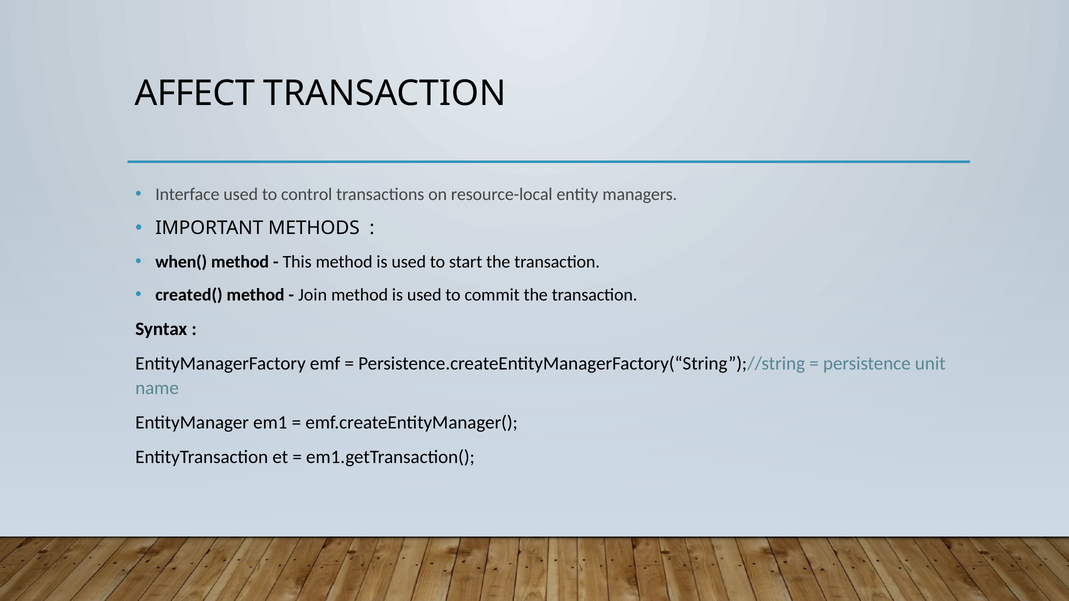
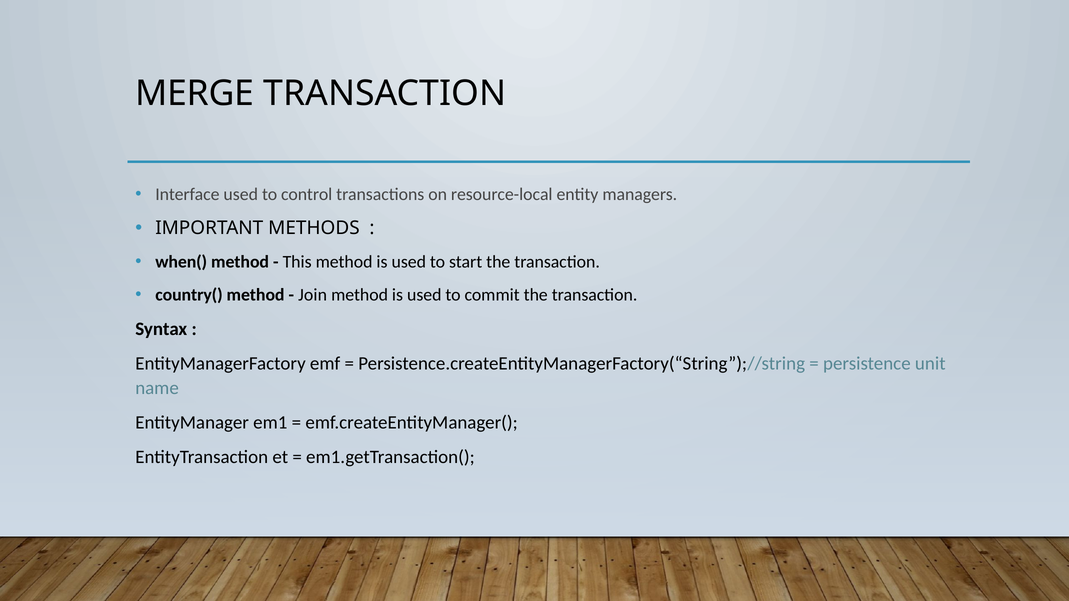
AFFECT: AFFECT -> MERGE (195, 94)
created(: created( -> country( (189, 295)
